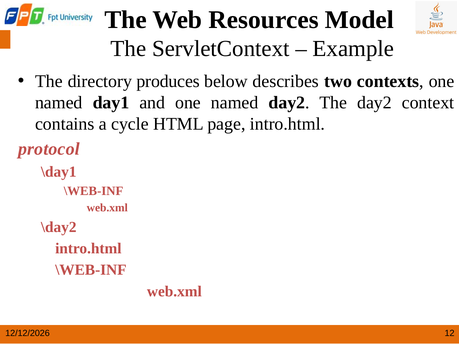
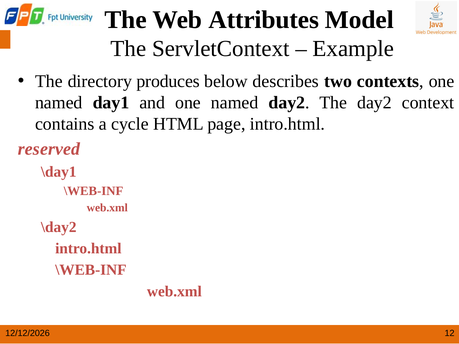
Resources: Resources -> Attributes (264, 20)
protocol: protocol -> reserved (49, 149)
